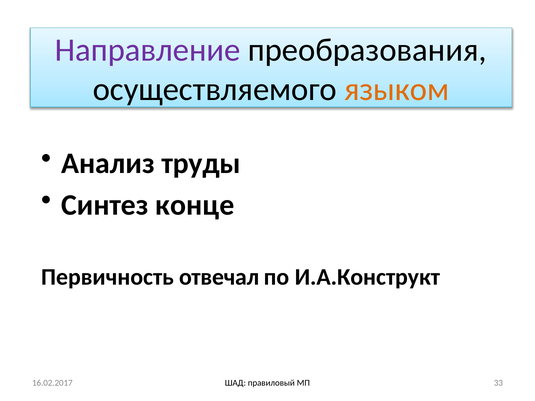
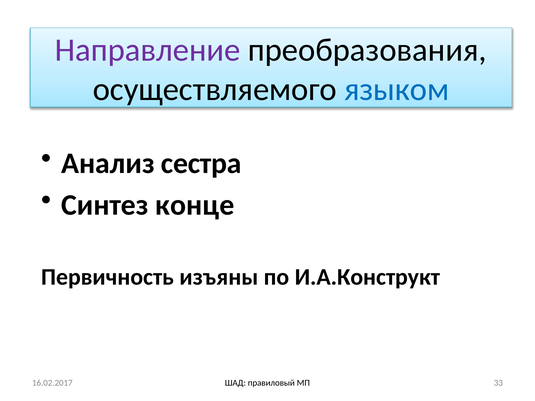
языком colour: orange -> blue (397, 89)
труды: труды -> сестра (201, 164)
отвечал: отвечал -> изъяны (219, 277)
